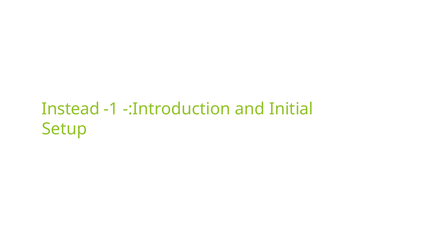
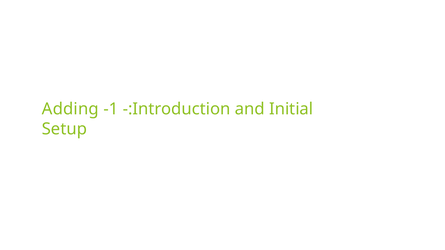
Instead: Instead -> Adding (70, 109)
